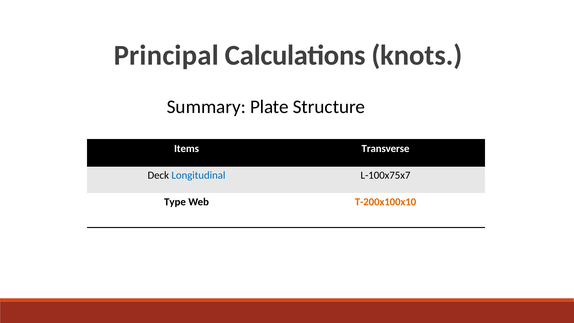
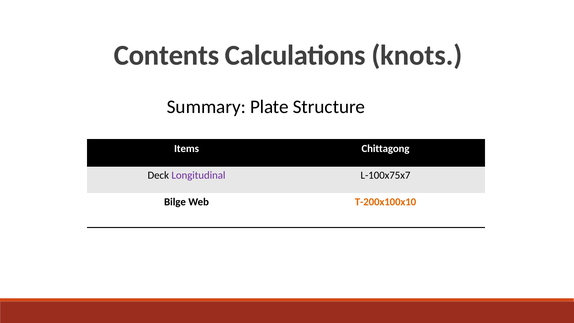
Principal: Principal -> Contents (167, 55)
Transverse: Transverse -> Chittagong (386, 148)
Longitudinal colour: blue -> purple (198, 175)
Type: Type -> Bilge (175, 202)
